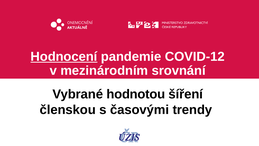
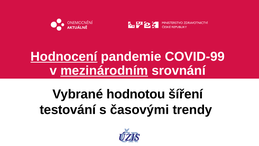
COVID-12: COVID-12 -> COVID-99 (195, 56)
mezinárodním underline: none -> present (104, 70)
členskou: členskou -> testování (68, 110)
